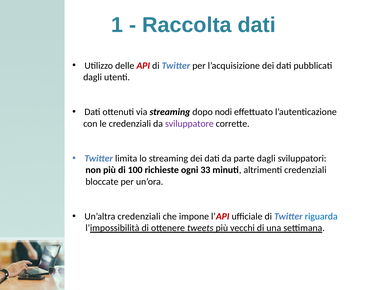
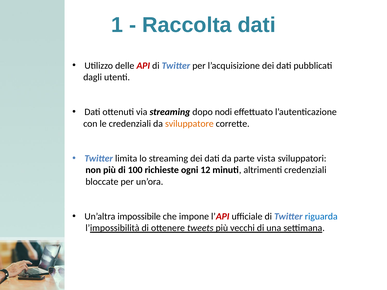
sviluppatore colour: purple -> orange (189, 124)
parte dagli: dagli -> vista (266, 159)
33: 33 -> 12 (205, 170)
Un’altra credenziali: credenziali -> impossibile (139, 217)
